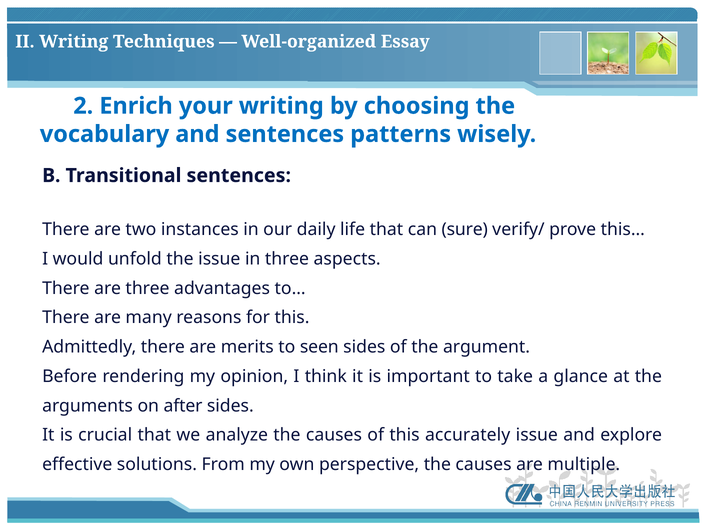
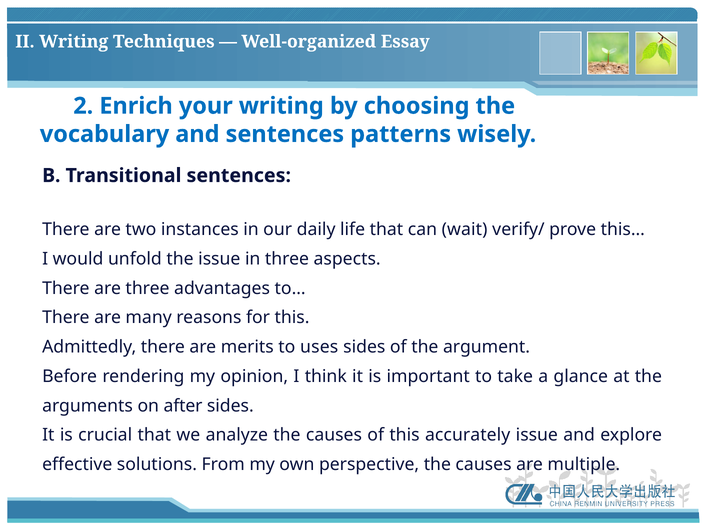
sure: sure -> wait (465, 229)
seen: seen -> uses (319, 347)
